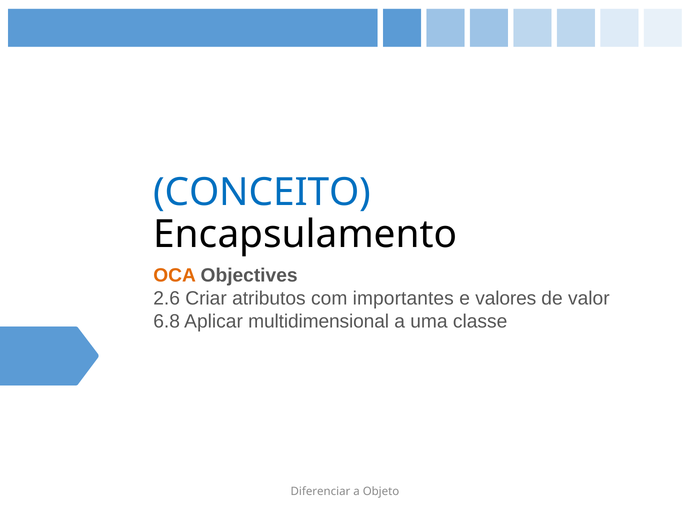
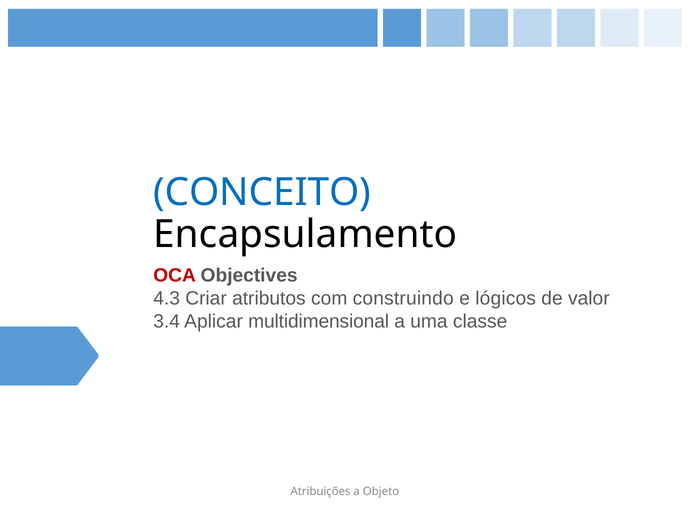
OCA colour: orange -> red (175, 275)
2.6: 2.6 -> 4.3 (167, 298)
importantes: importantes -> construindo (403, 298)
valores: valores -> lógicos (506, 298)
6.8: 6.8 -> 3.4 (167, 321)
Diferenciar: Diferenciar -> Atribuições (321, 491)
